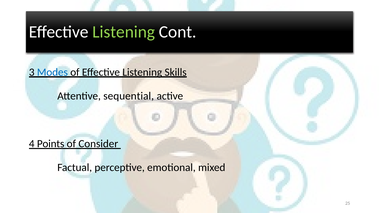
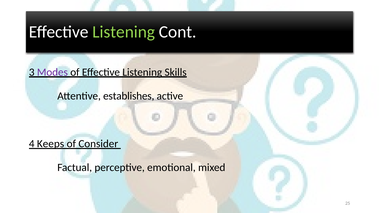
Modes colour: blue -> purple (52, 72)
sequential: sequential -> establishes (129, 96)
Points: Points -> Keeps (51, 144)
